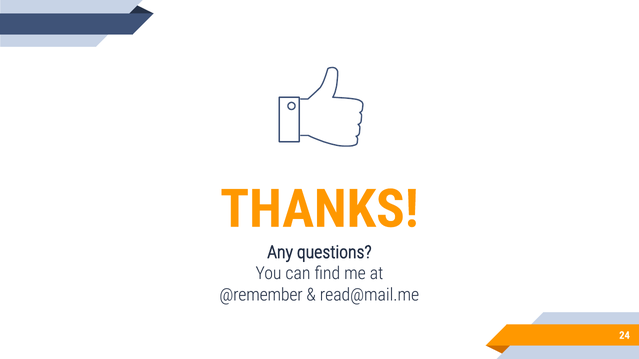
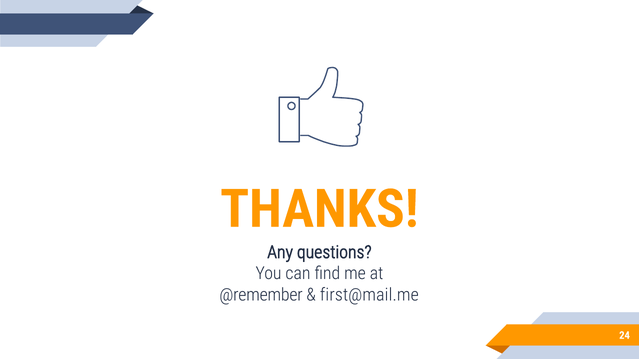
read@mail.me: read@mail.me -> first@mail.me (369, 295)
